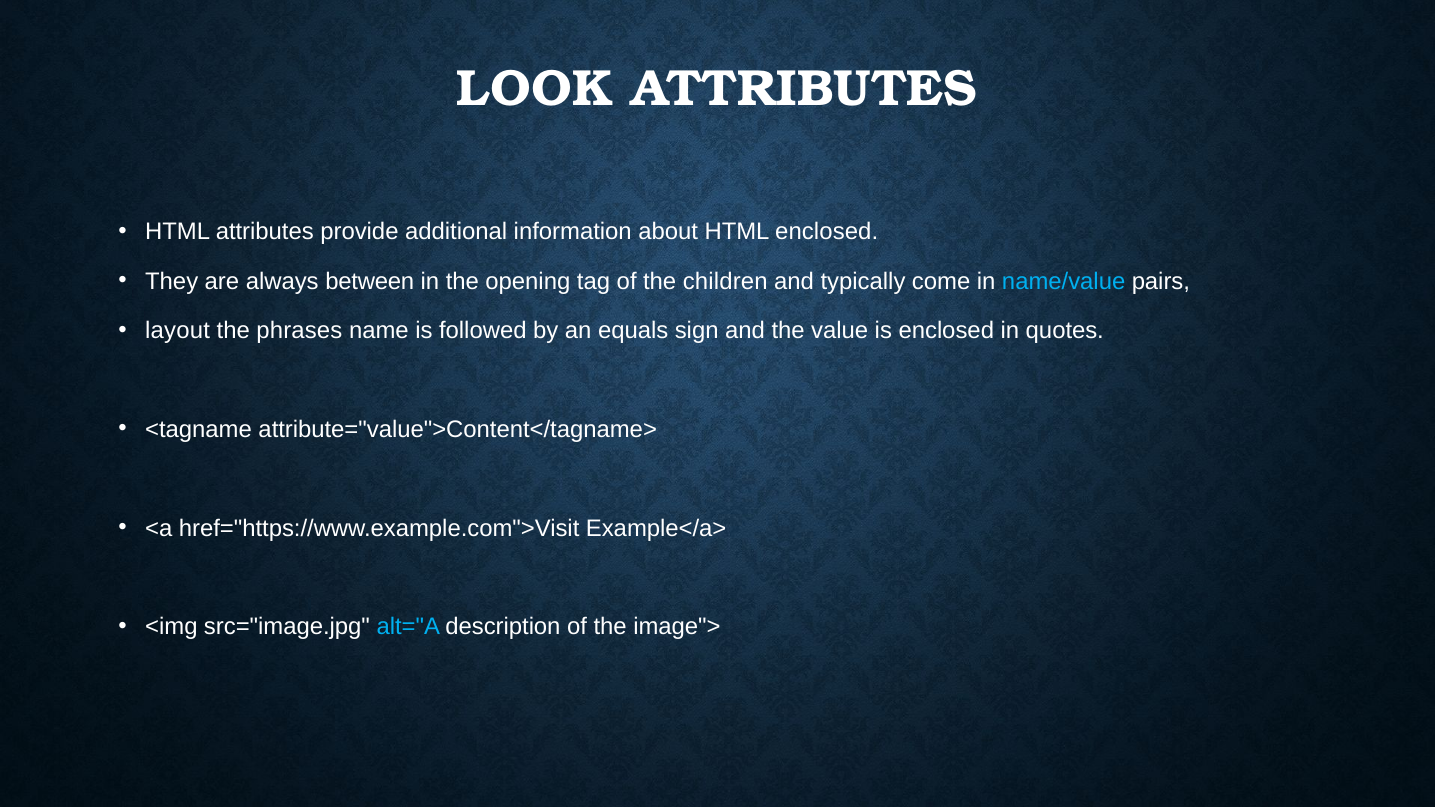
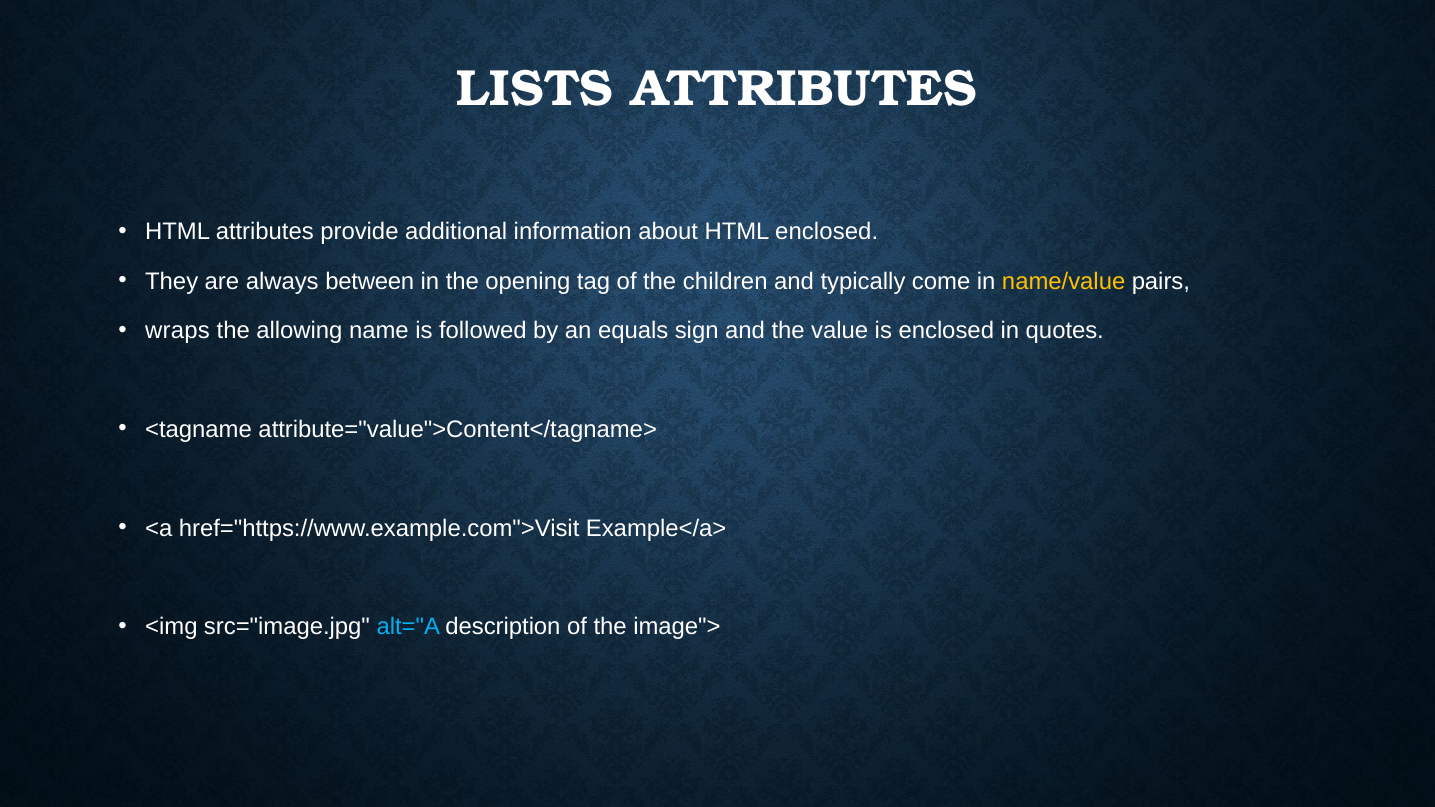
LOOK: LOOK -> LISTS (535, 89)
name/value colour: light blue -> yellow (1064, 282)
layout: layout -> wraps (178, 331)
phrases: phrases -> allowing (299, 331)
